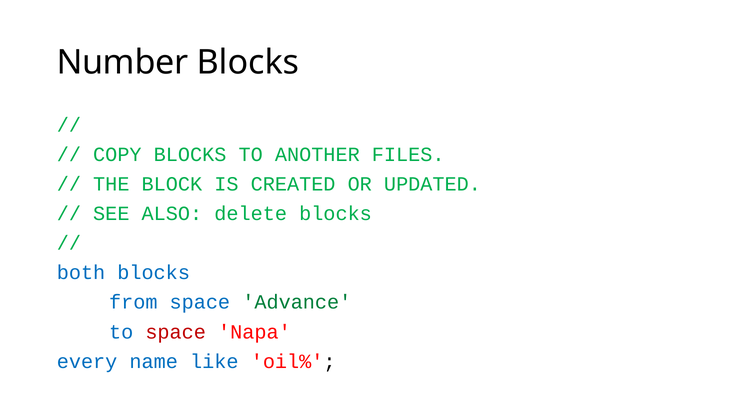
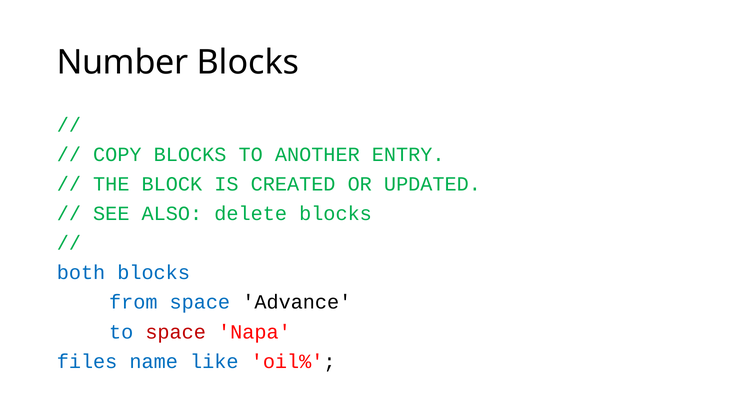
FILES: FILES -> ENTRY (408, 155)
Advance colour: green -> black (297, 302)
every: every -> files (87, 361)
